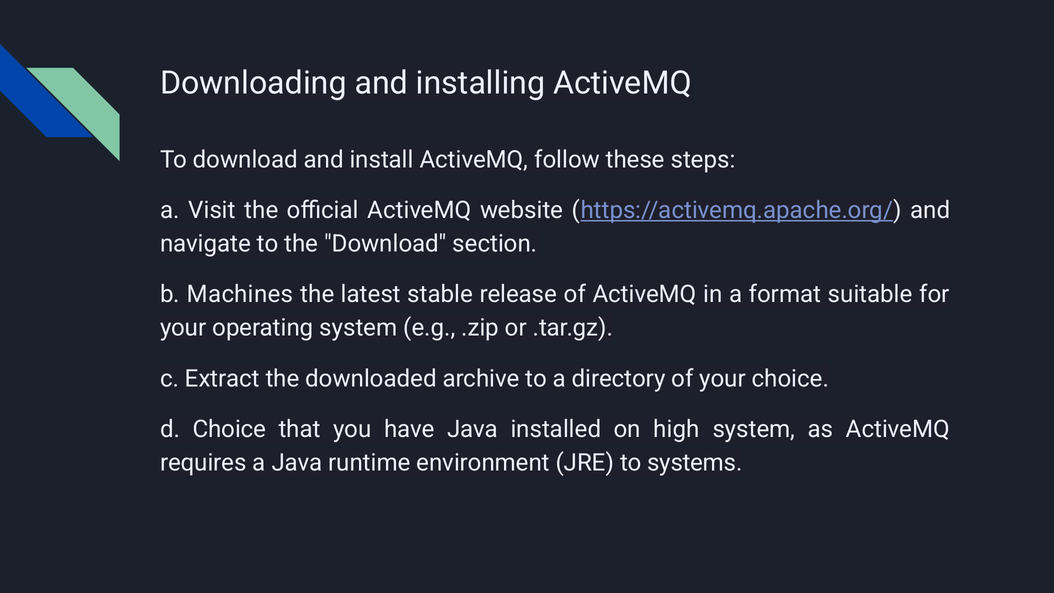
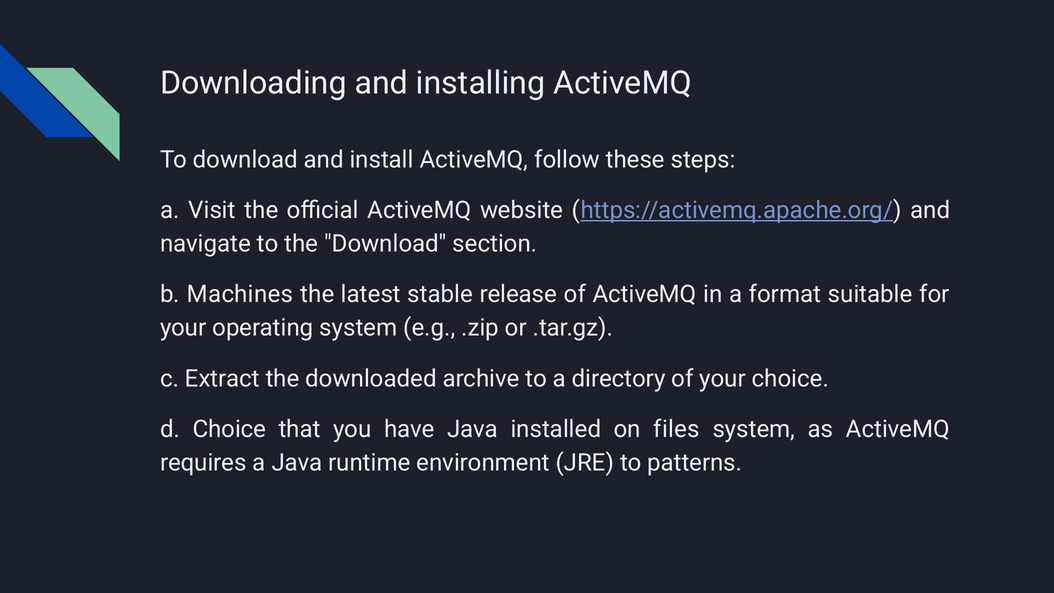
high: high -> files (677, 429)
systems: systems -> patterns (695, 463)
